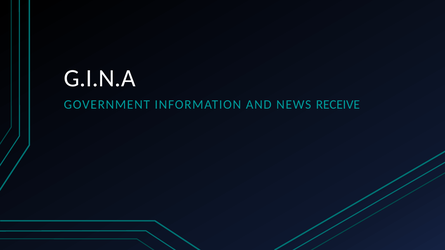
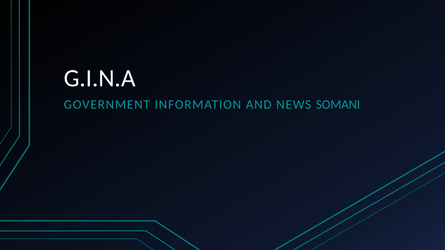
RECEIVE: RECEIVE -> SOMANI (338, 105)
